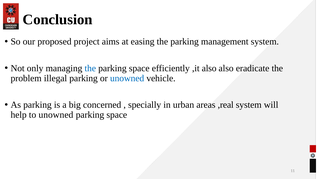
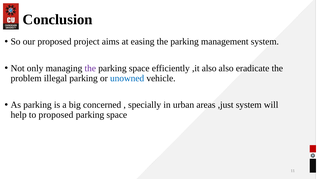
the colour: blue -> purple (90, 68)
,real: ,real -> ,just (226, 105)
to unowned: unowned -> proposed (56, 115)
